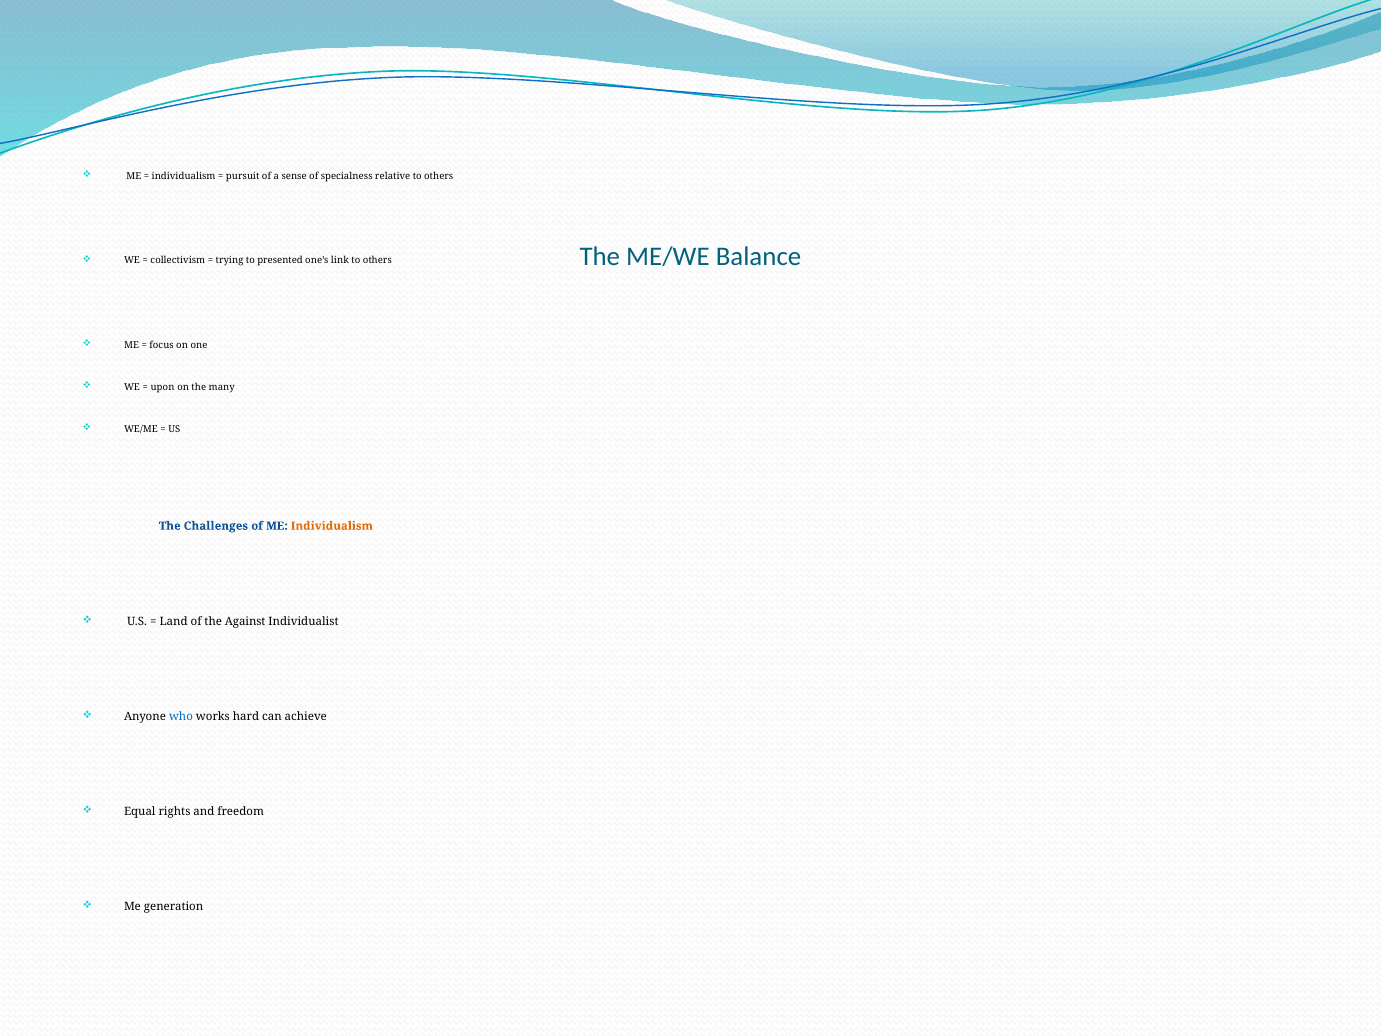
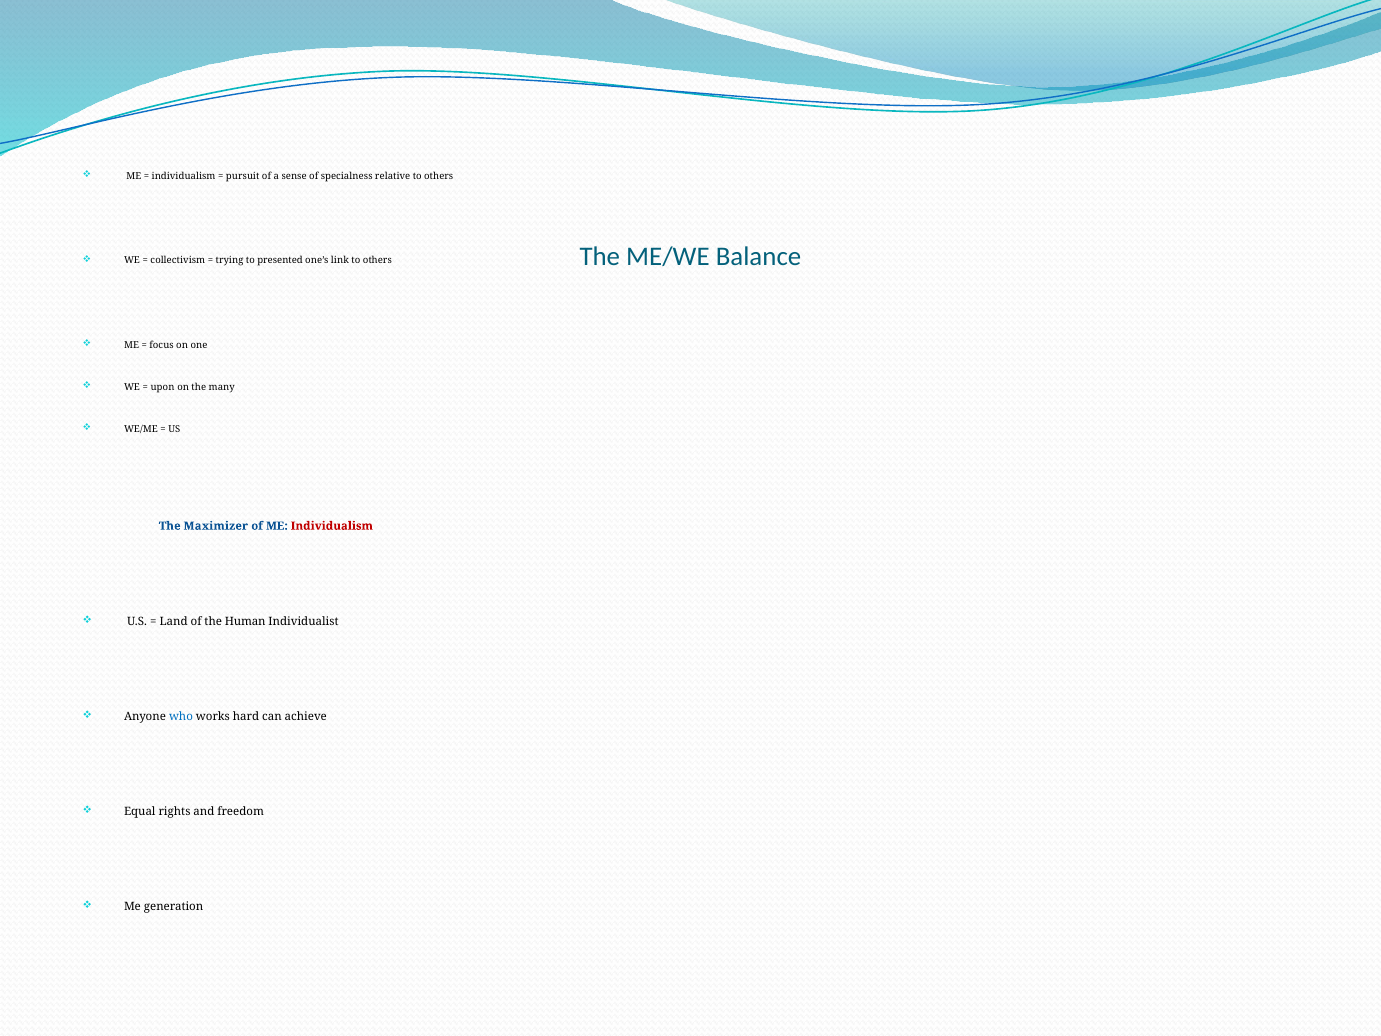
Challenges: Challenges -> Maximizer (216, 526)
Individualism colour: orange -> red (332, 526)
Against: Against -> Human (245, 621)
